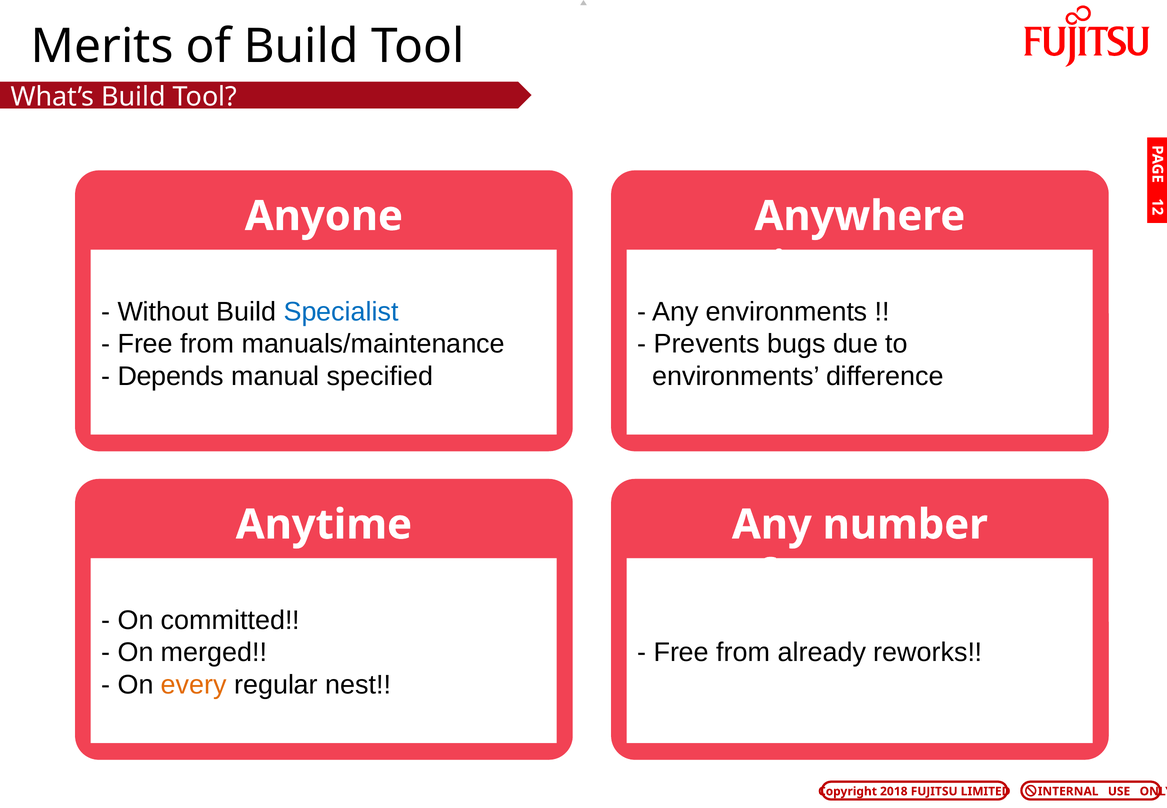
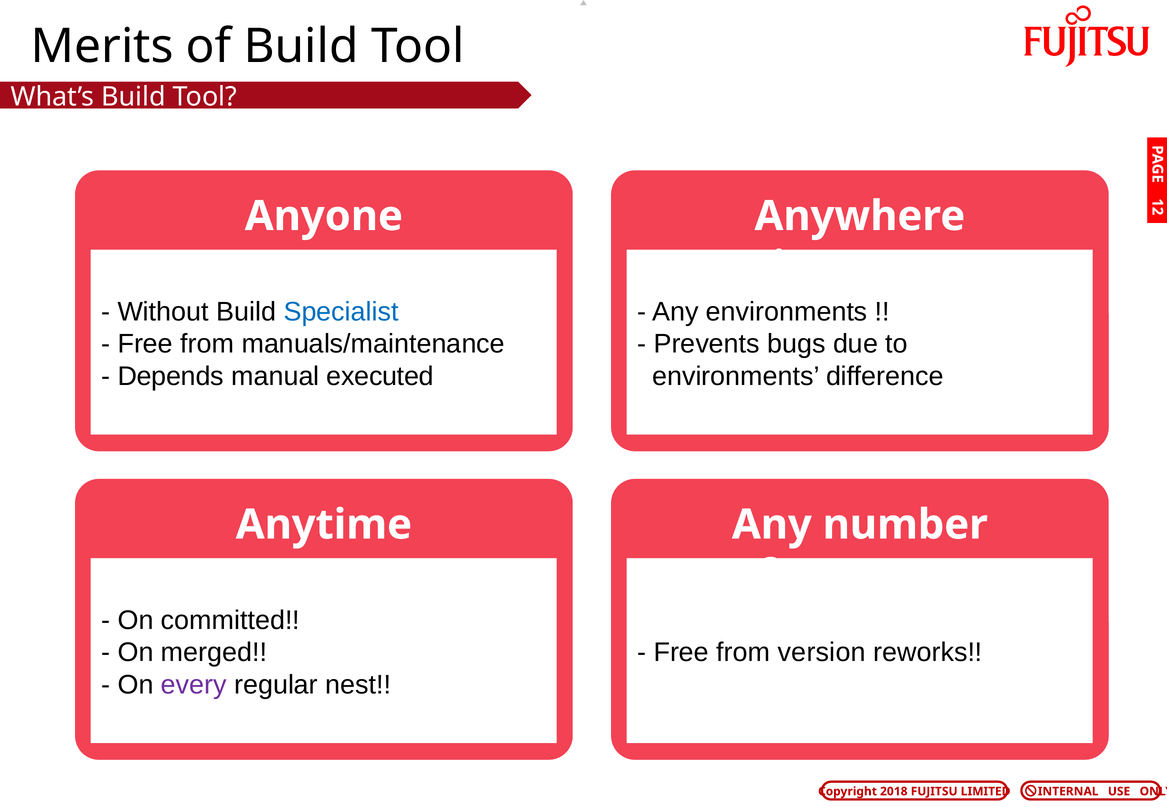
specified: specified -> executed (380, 376)
already: already -> version (822, 652)
every colour: orange -> purple (194, 685)
